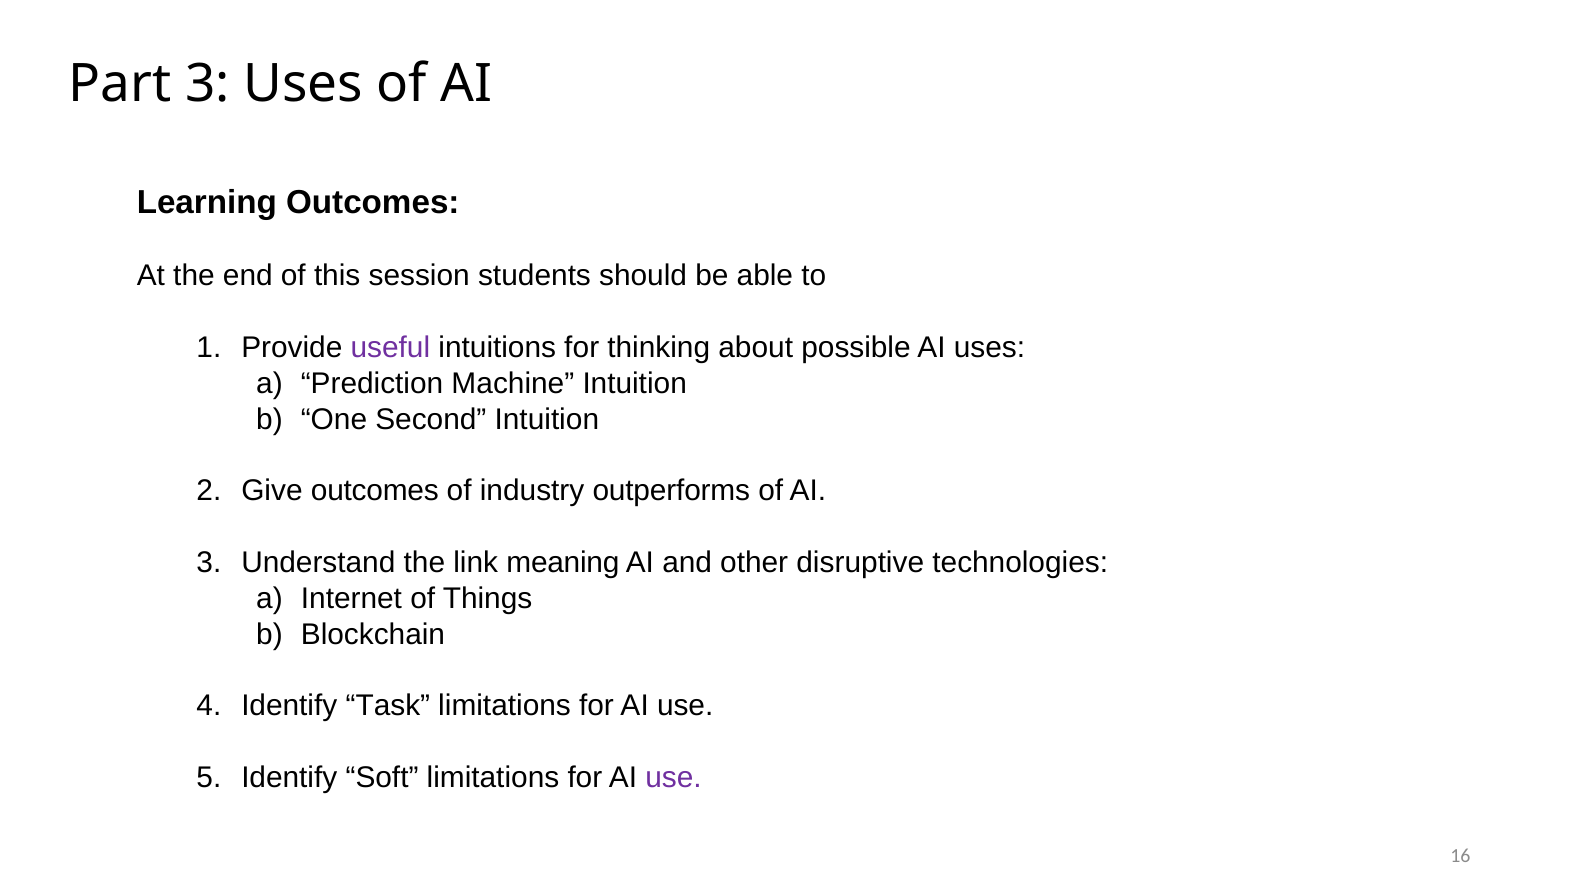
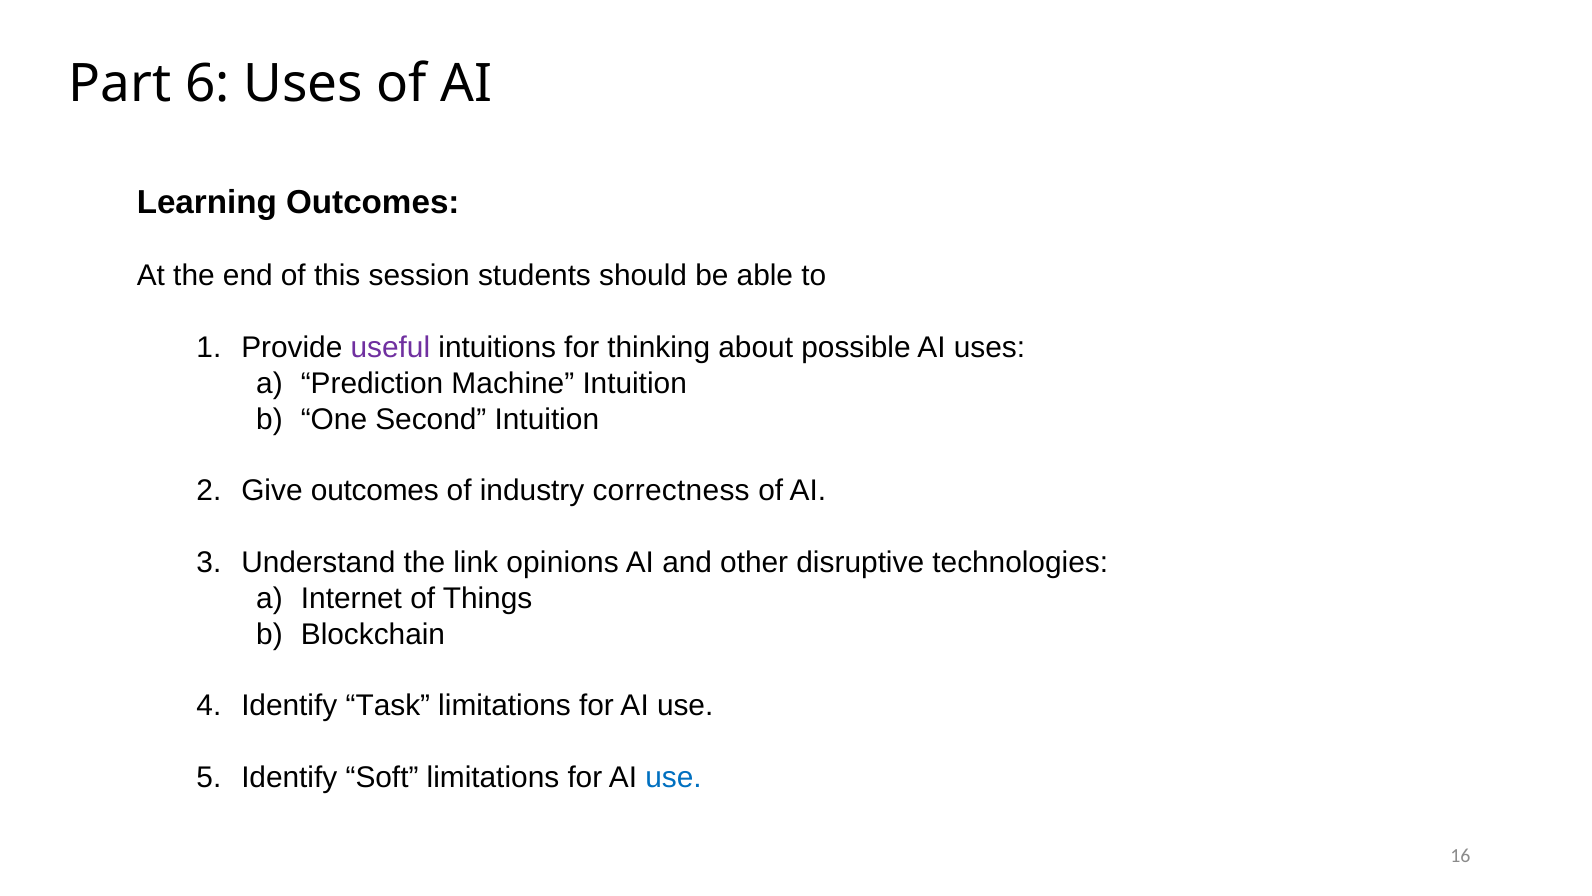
Part 3: 3 -> 6 (207, 84)
outperforms: outperforms -> correctness (671, 491)
meaning: meaning -> opinions (563, 562)
use colour: purple -> blue (674, 777)
